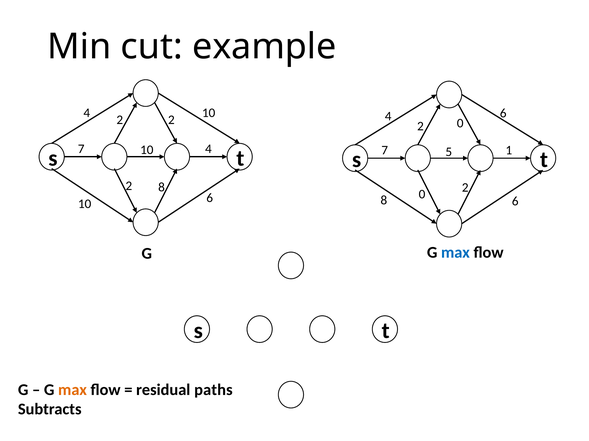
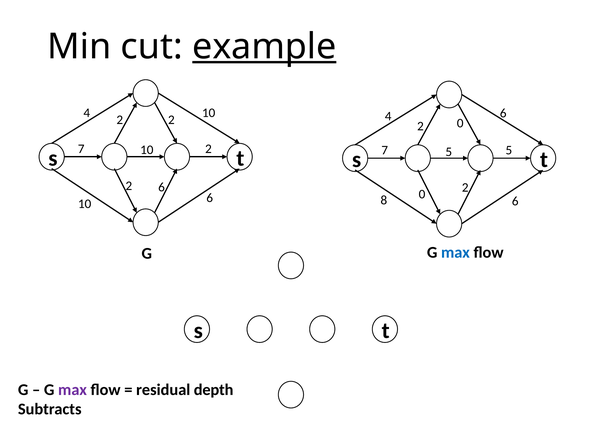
example underline: none -> present (264, 47)
4: 4 -> 2 (208, 149)
5 1: 1 -> 5 (509, 151)
8: 8 -> 6 (162, 187)
max colour: orange -> purple (72, 390)
paths: paths -> depth (214, 390)
